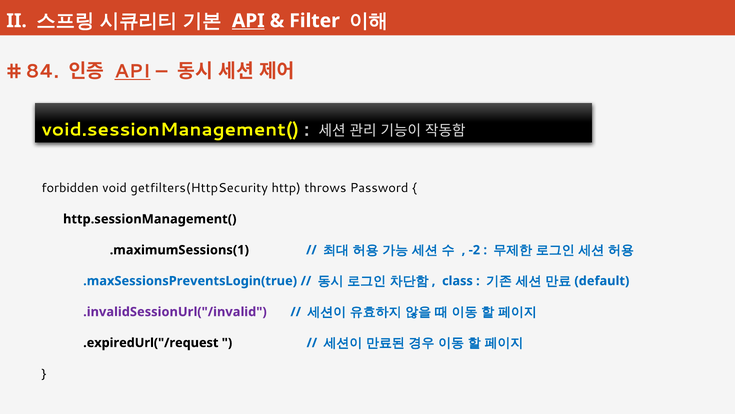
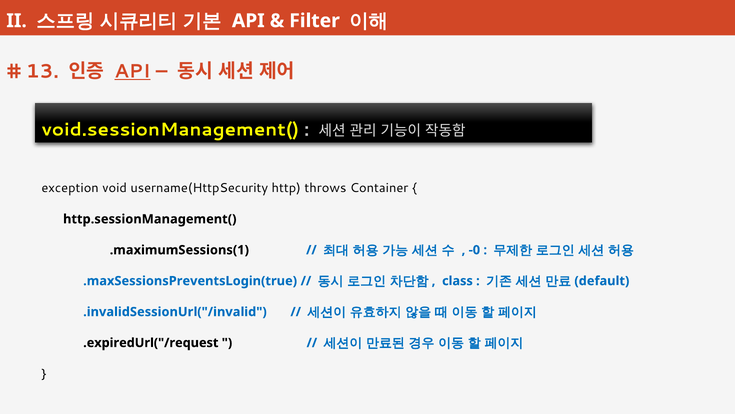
API underline: present -> none (248, 21)
84: 84 -> 13 (42, 71)
forbidden: forbidden -> exception (70, 188)
getfilters(HttpSecurity: getfilters(HttpSecurity -> username(HttpSecurity (199, 188)
Password: Password -> Container (379, 188)
-2: -2 -> -0 (474, 250)
.invalidSessionUrl("/invalid colour: purple -> blue (175, 311)
